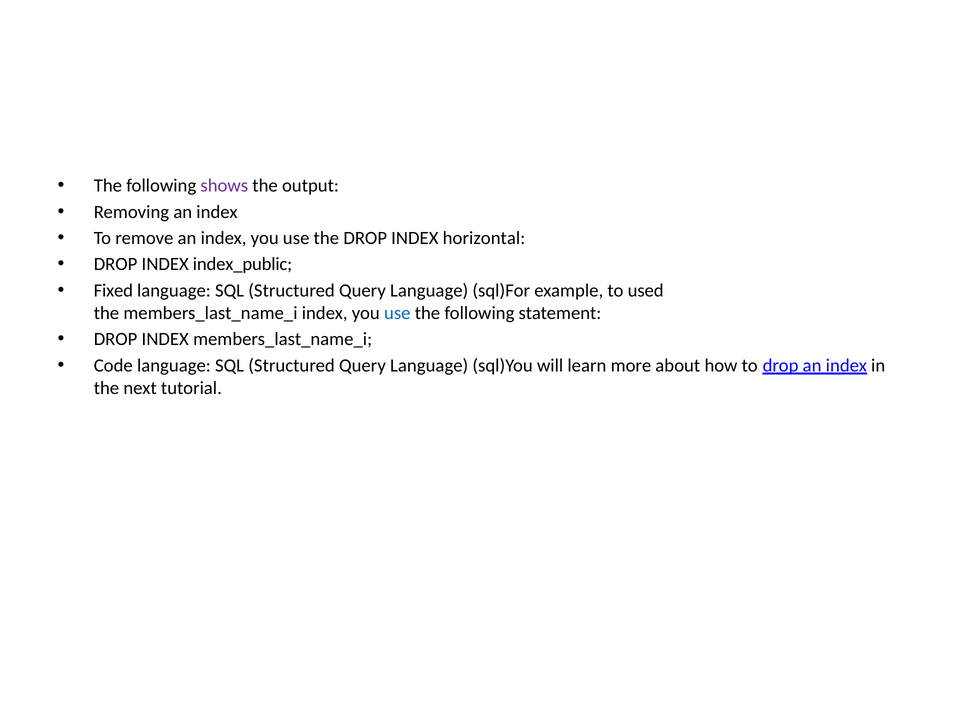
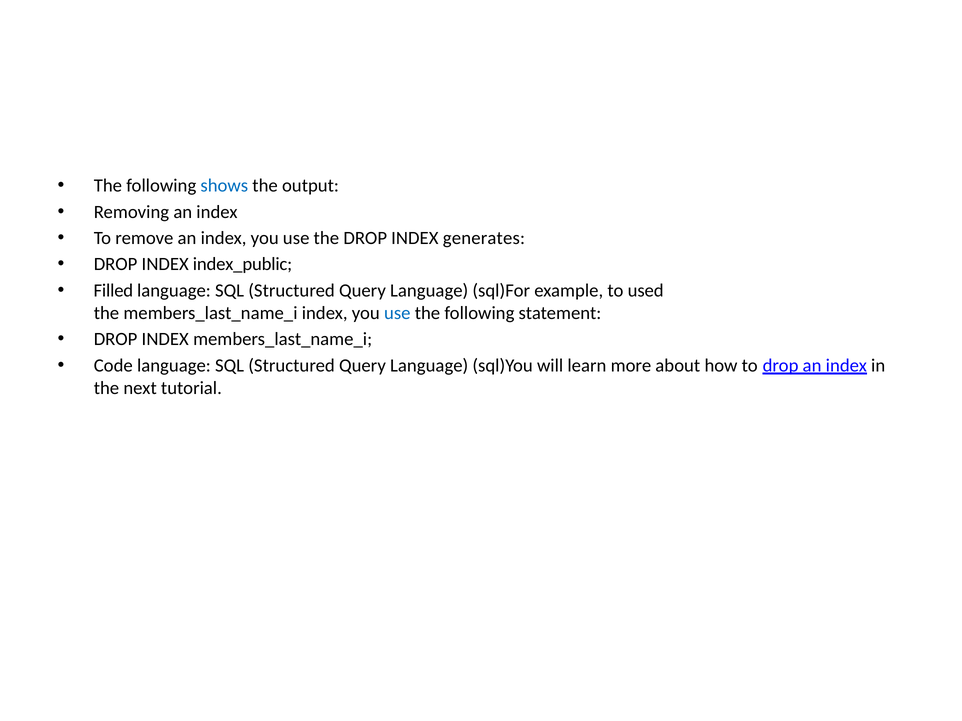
shows colour: purple -> blue (224, 186)
horizontal: horizontal -> generates (484, 238)
Fixed: Fixed -> Filled (113, 291)
